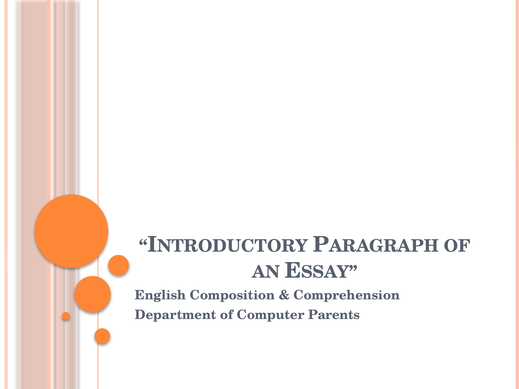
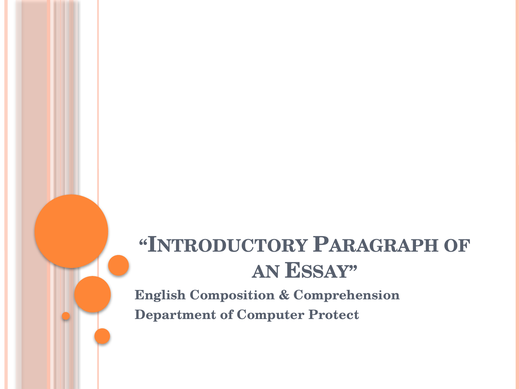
Parents: Parents -> Protect (334, 315)
